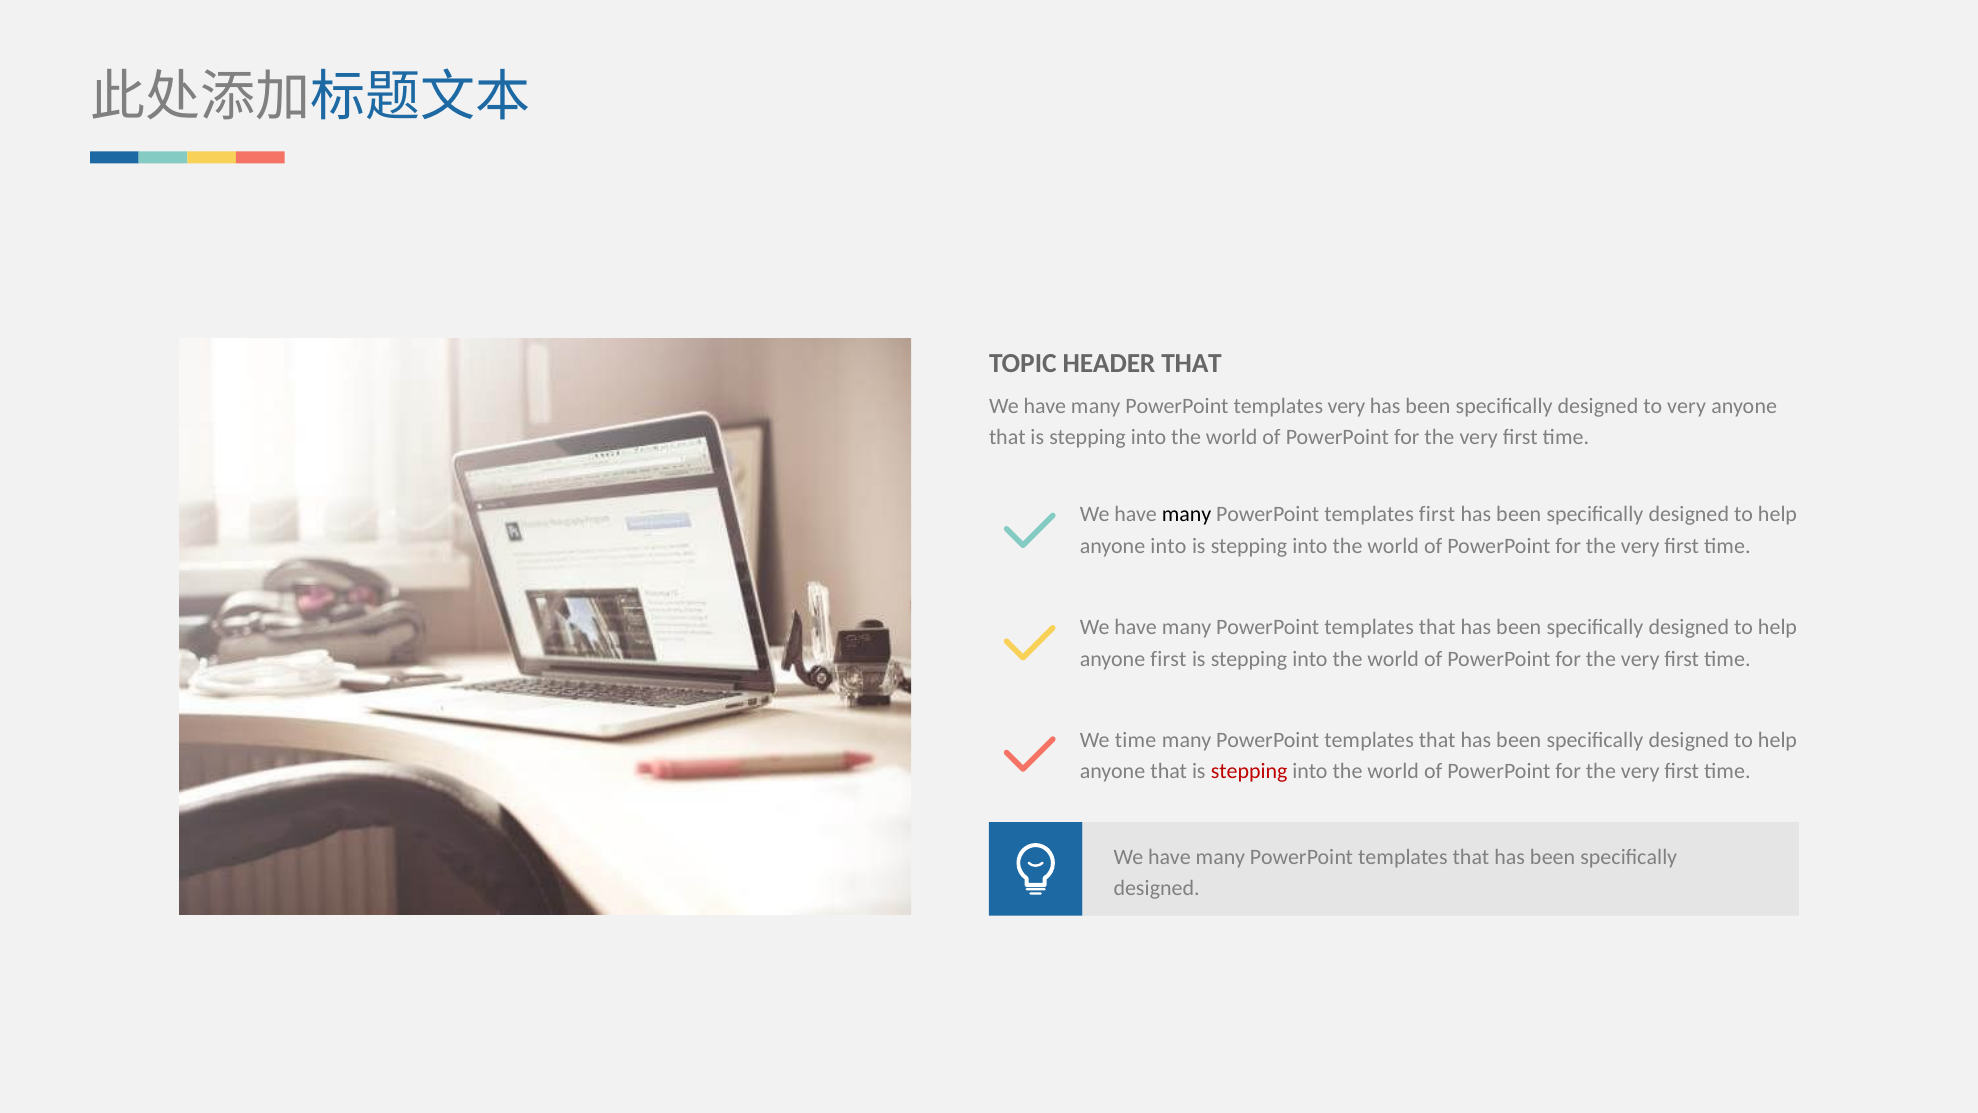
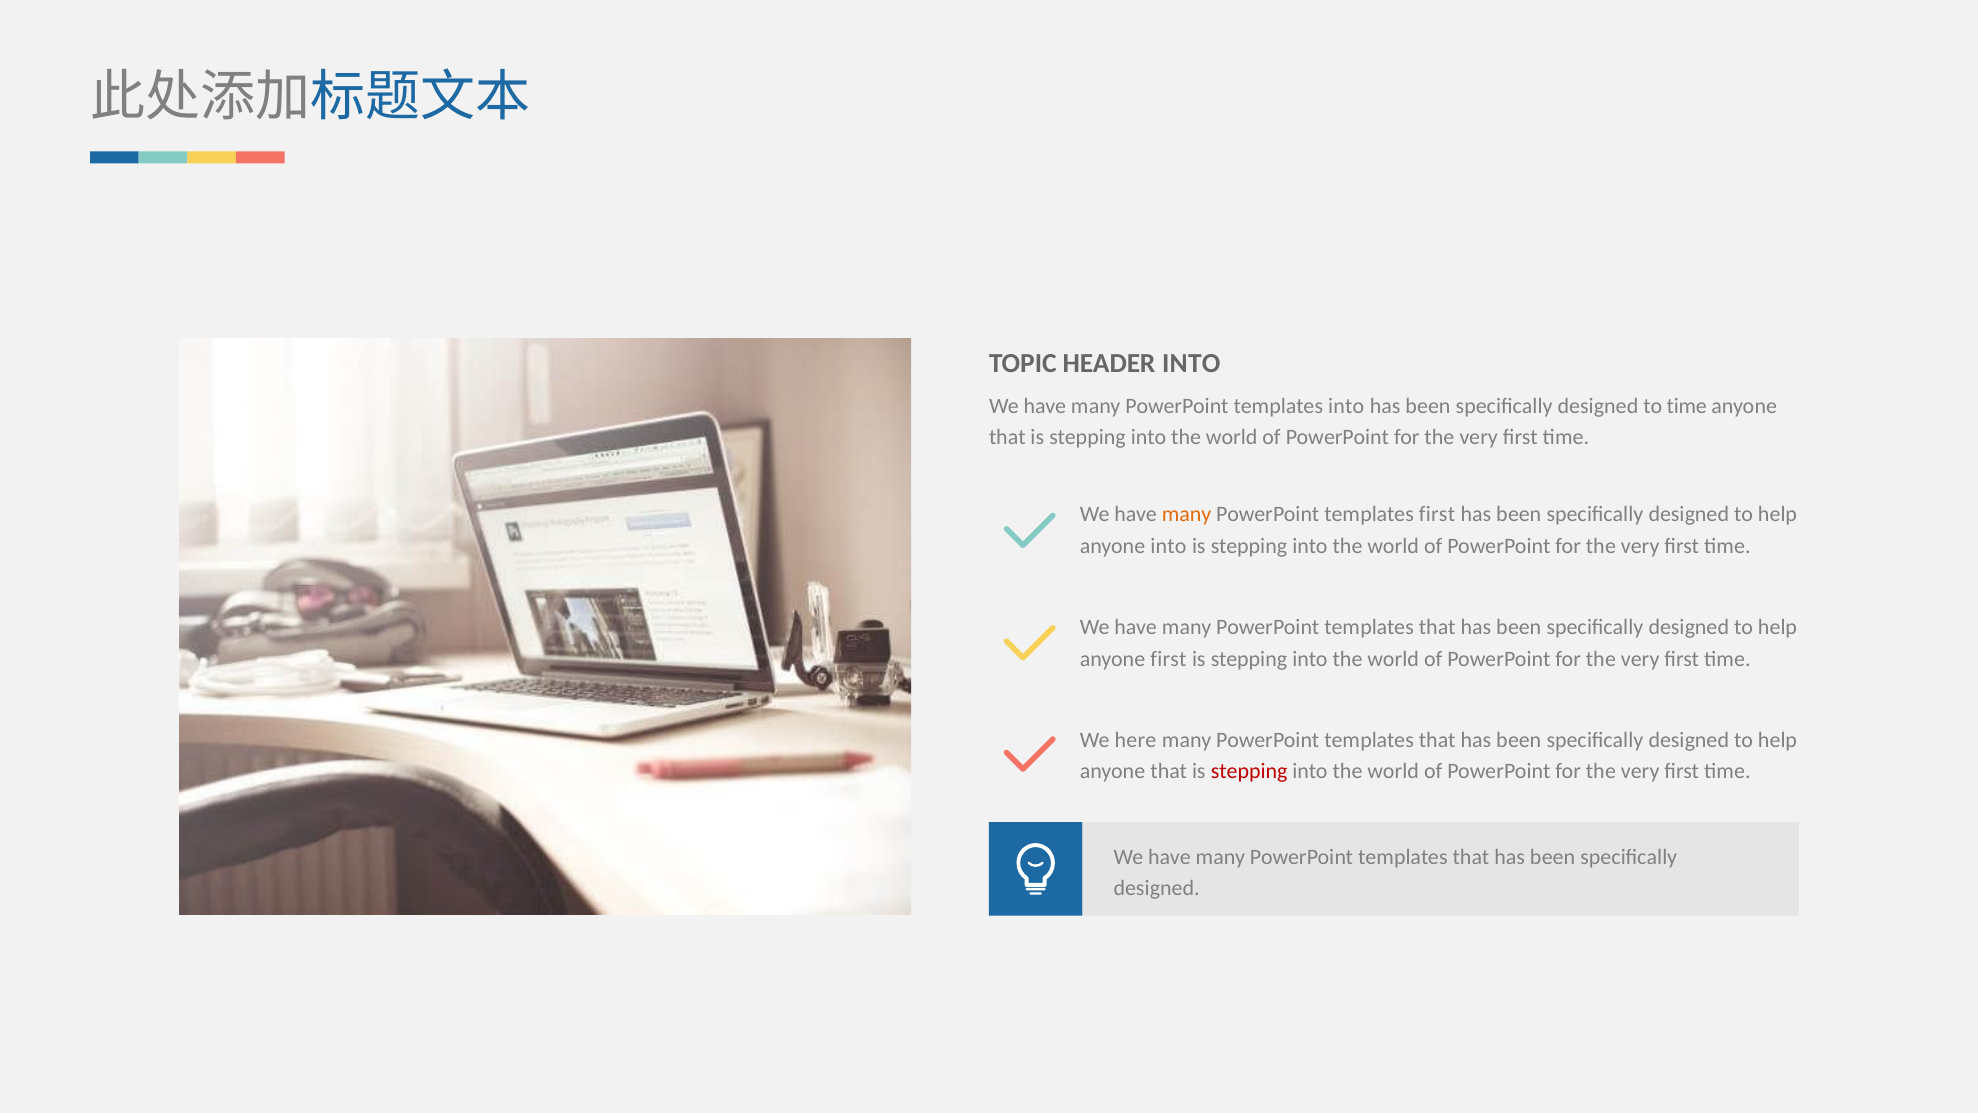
HEADER THAT: THAT -> INTO (1191, 363)
templates very: very -> into (1346, 406)
to very: very -> time (1687, 406)
many colour: black -> orange (1187, 515)
We time: time -> here (1136, 740)
